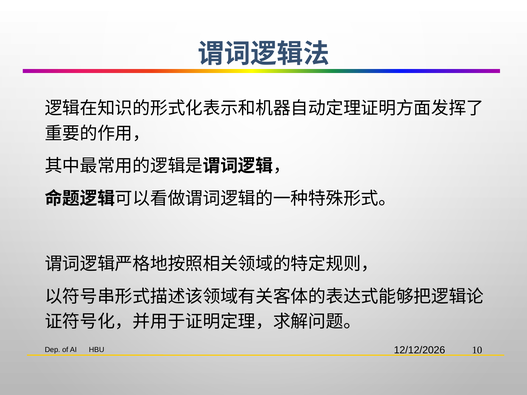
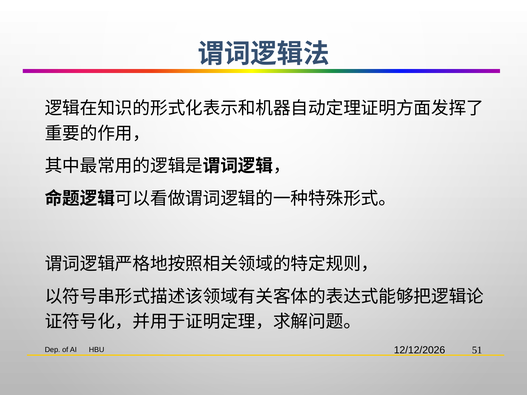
10: 10 -> 51 (477, 350)
